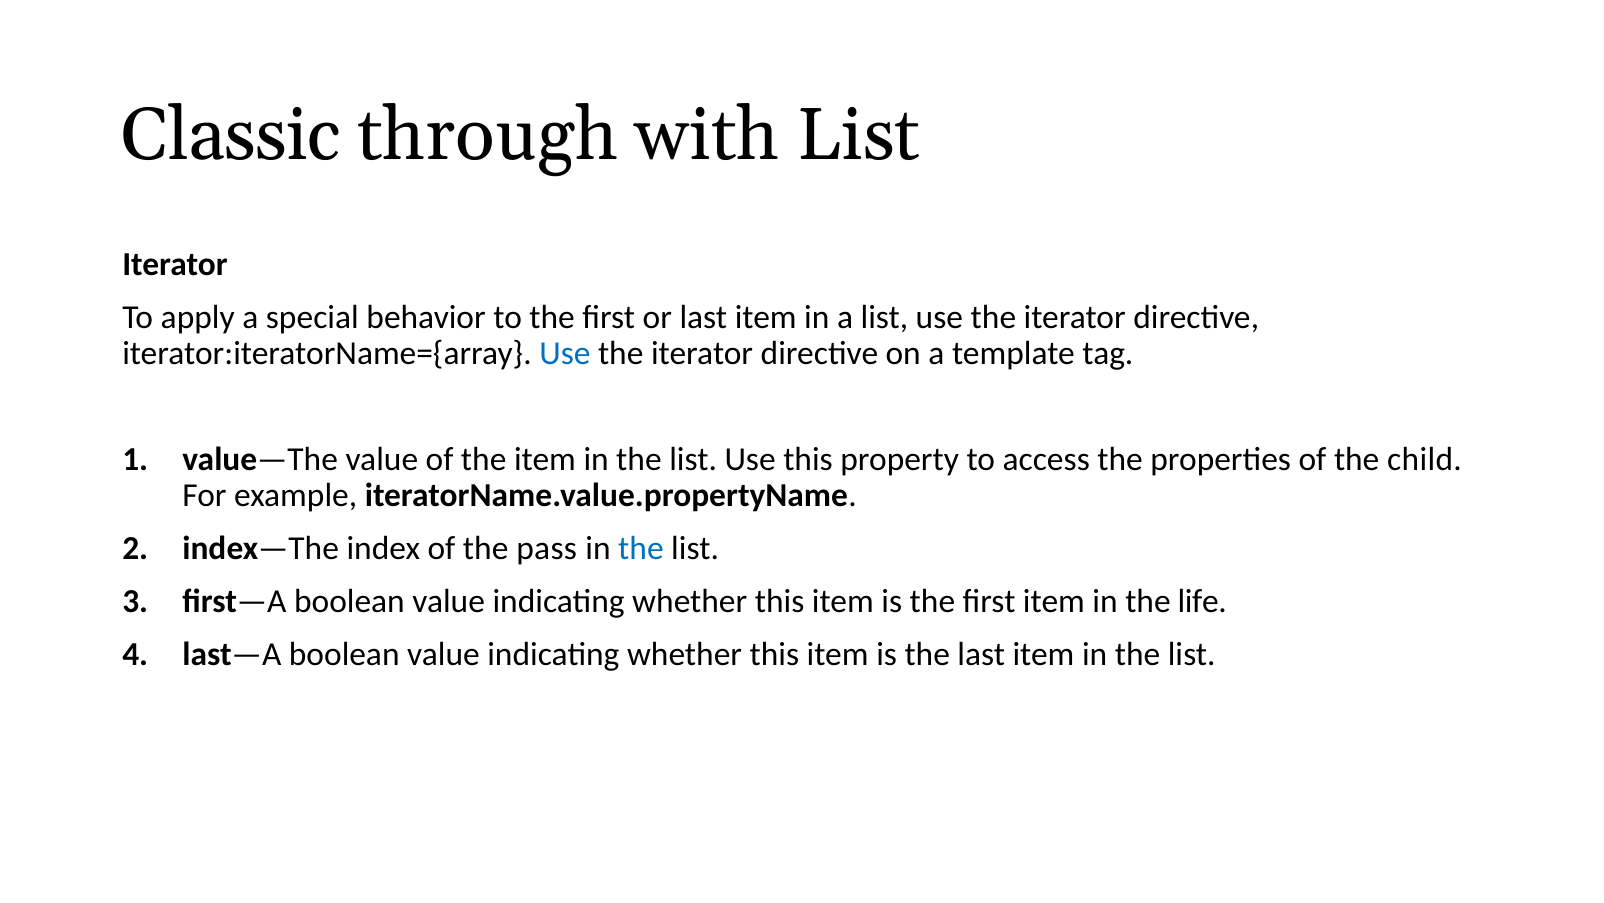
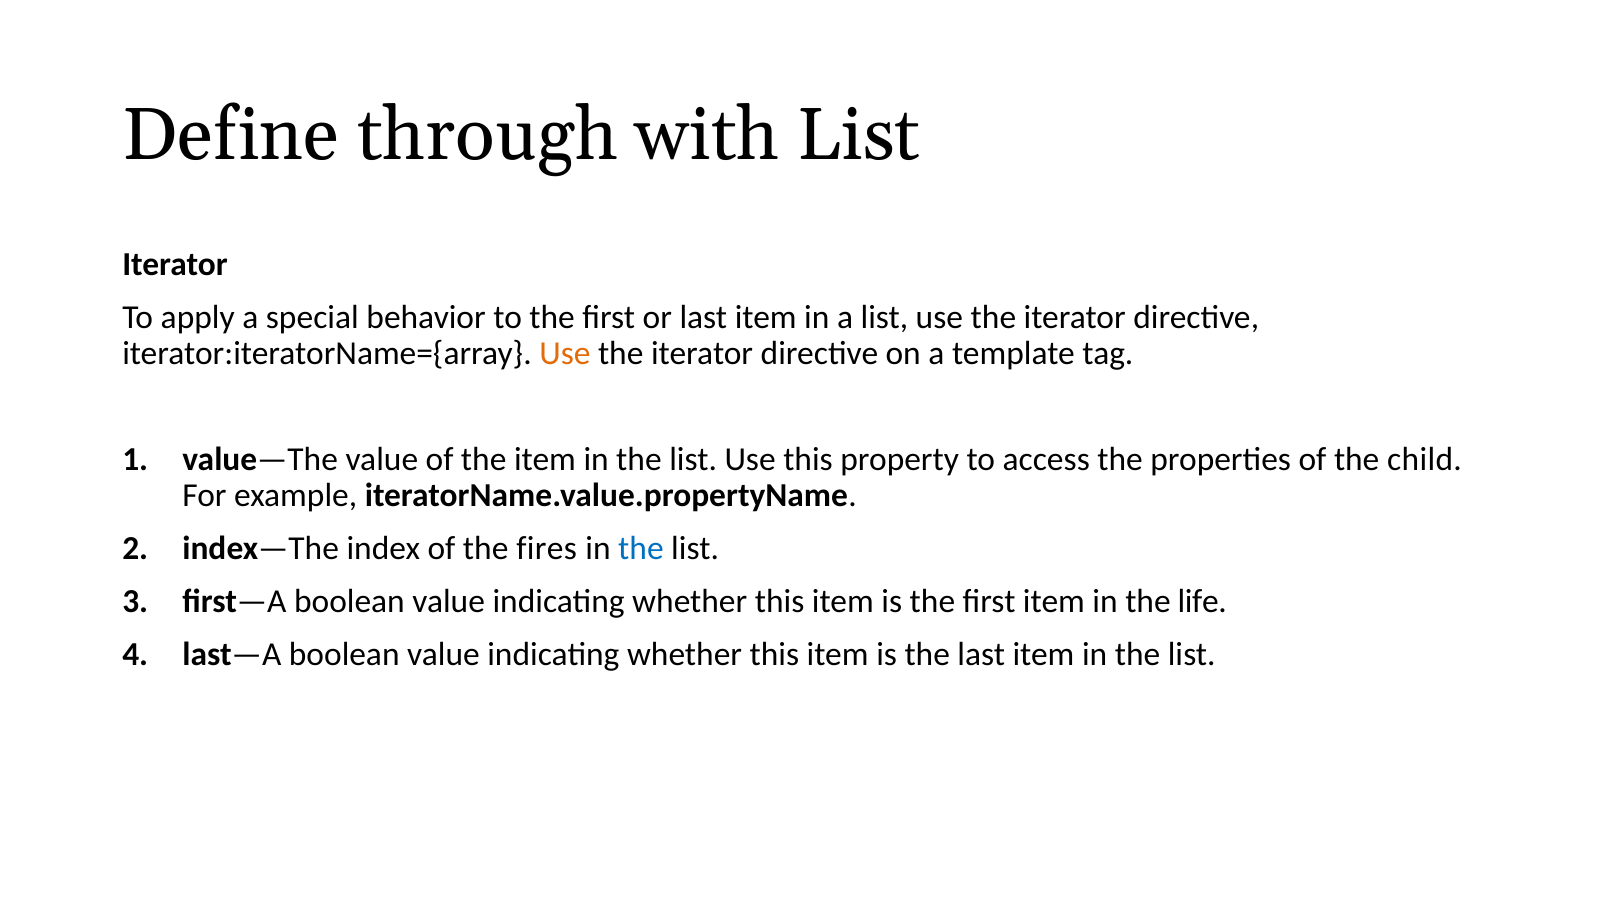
Classic: Classic -> Define (231, 135)
Use colour: blue -> orange (565, 353)
pass: pass -> fires (547, 548)
